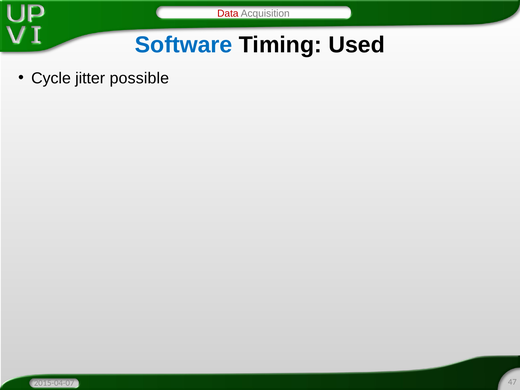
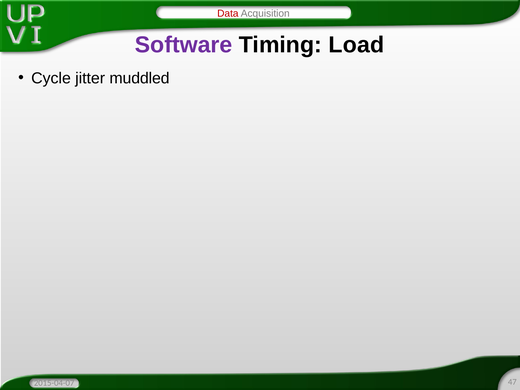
Software colour: blue -> purple (184, 45)
Used: Used -> Load (356, 45)
possible: possible -> muddled (140, 78)
